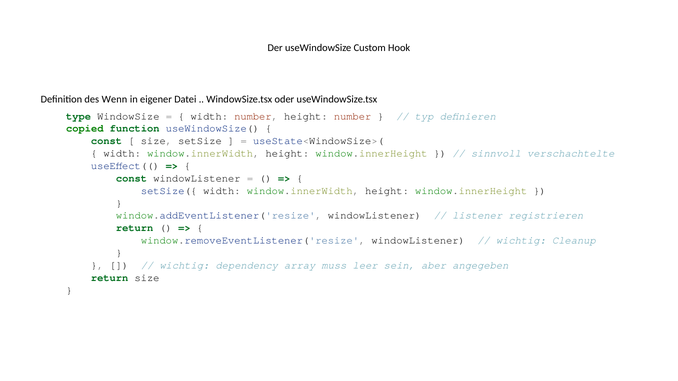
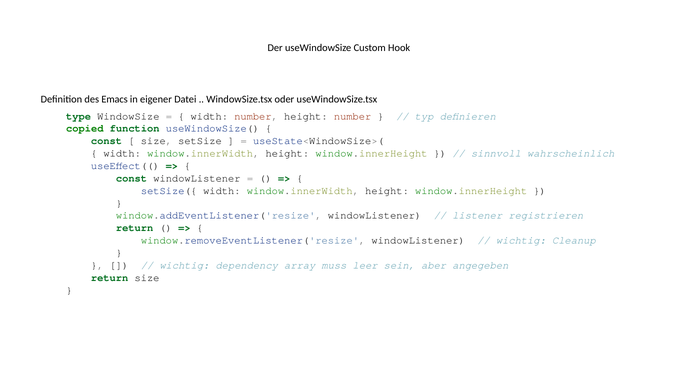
Wenn: Wenn -> Emacs (115, 99)
verschachtelte: verschachtelte -> wahrscheinlich (571, 154)
